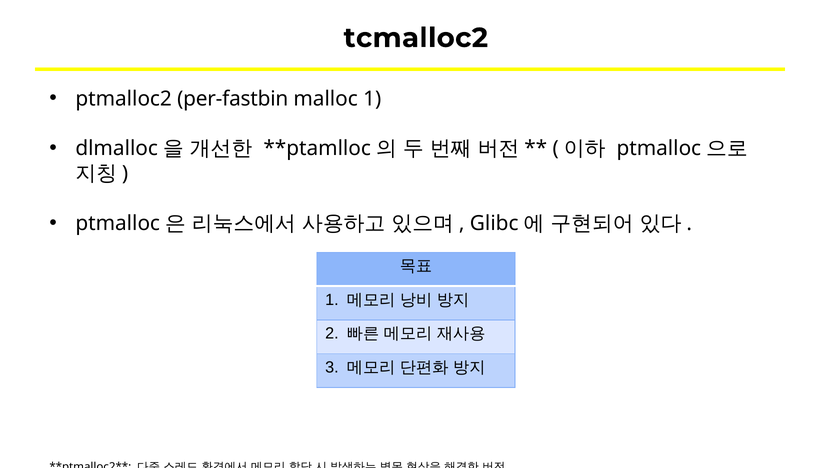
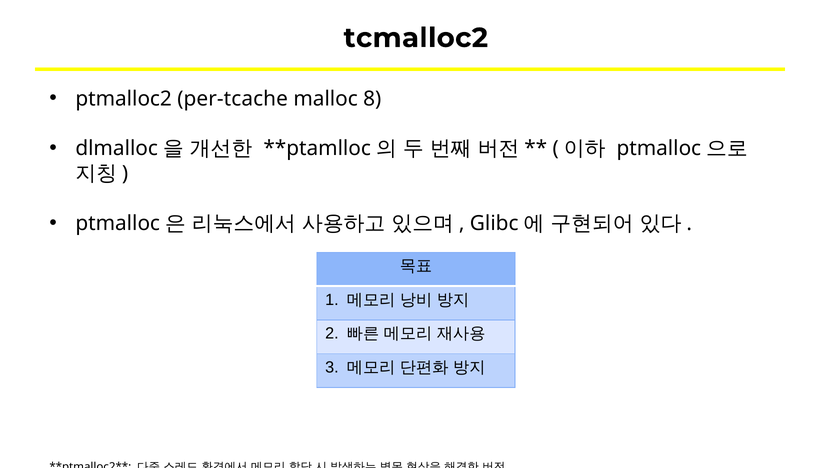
per-fastbin: per-fastbin -> per-tcache (233, 99)
malloc 1: 1 -> 8 (372, 99)
